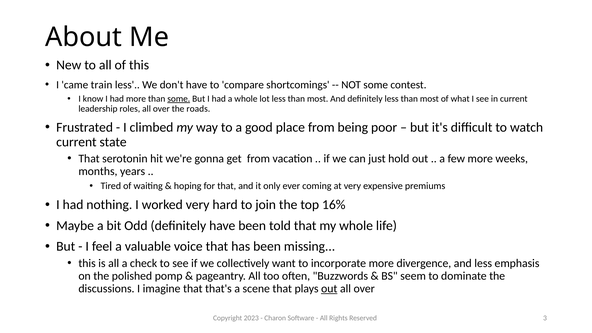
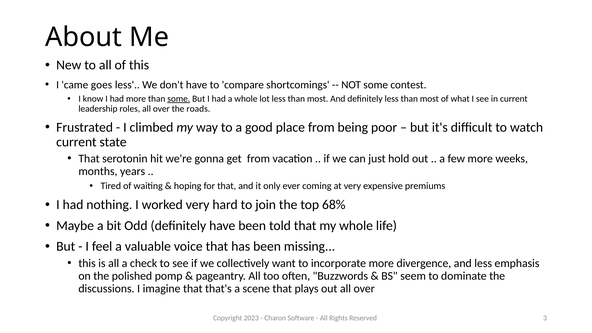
train: train -> goes (102, 85)
16%: 16% -> 68% (334, 205)
out underline: present -> none (329, 288)
